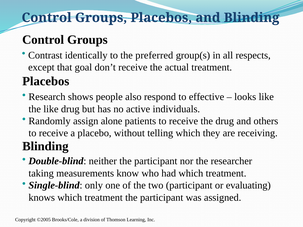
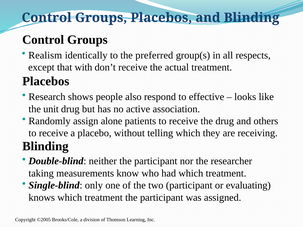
Contrast: Contrast -> Realism (45, 55)
goal: goal -> with (83, 67)
the like: like -> unit (51, 109)
individuals: individuals -> association (176, 109)
